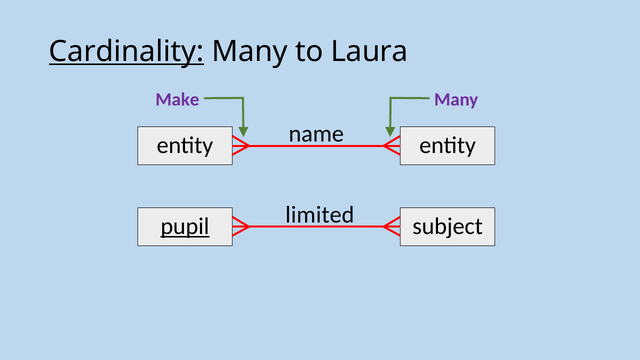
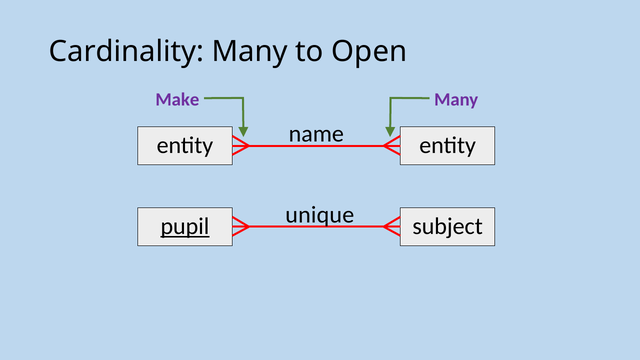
Cardinality underline: present -> none (126, 52)
Laura: Laura -> Open (369, 52)
limited: limited -> unique (320, 215)
